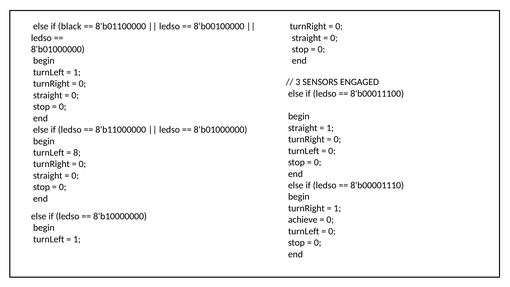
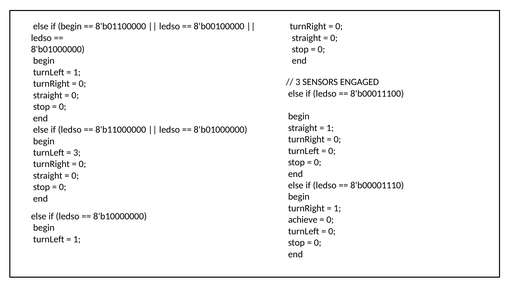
if black: black -> begin (70, 26)
8: 8 -> 3 (77, 153)
